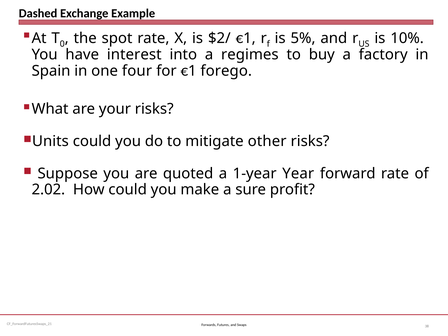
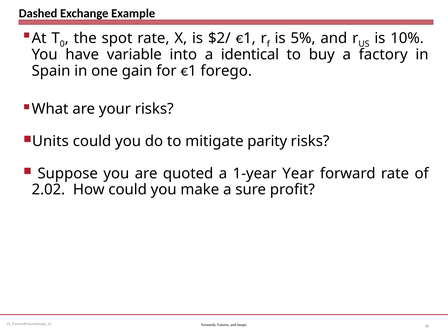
interest: interest -> variable (134, 55)
regimes: regimes -> identical (250, 55)
four: four -> gain (137, 71)
other: other -> parity (267, 141)
